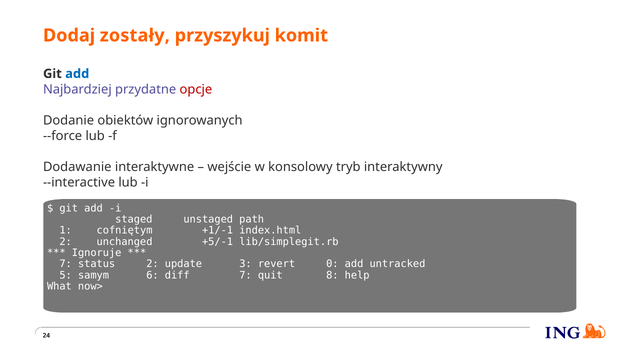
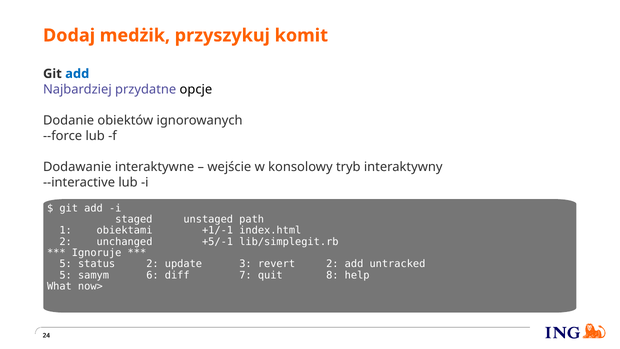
zostały: zostały -> medżik (135, 35)
opcje colour: red -> black (196, 89)
cofniętym: cofniętym -> obiektami (125, 230)
7: 7 -> 5 (66, 264)
revert 0: 0 -> 2 (332, 264)
